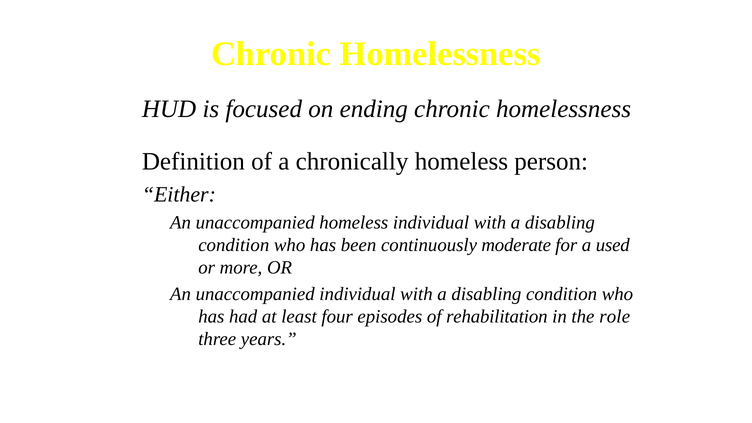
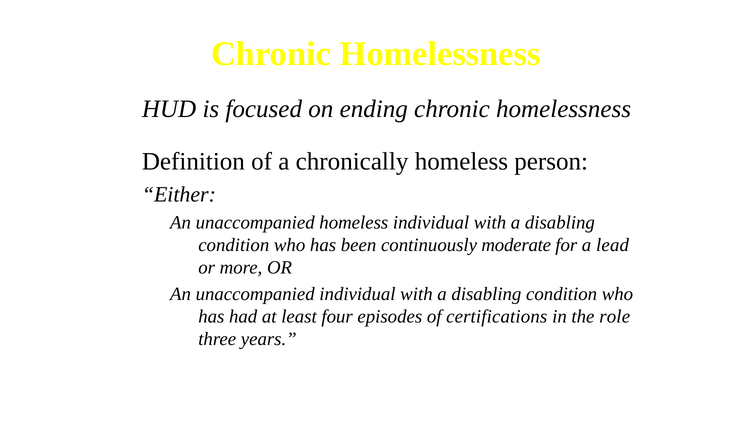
used: used -> lead (613, 245)
rehabilitation: rehabilitation -> certifications (497, 316)
